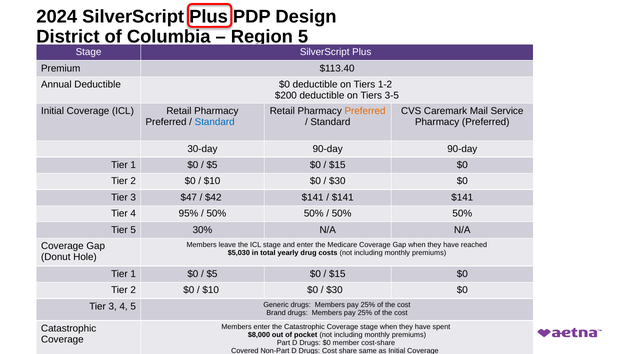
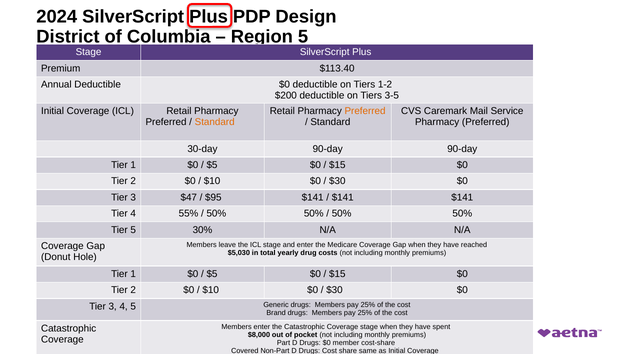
Standard colour: blue -> orange (215, 122)
$42: $42 -> $95 (213, 198)
95%: 95% -> 55% (189, 214)
